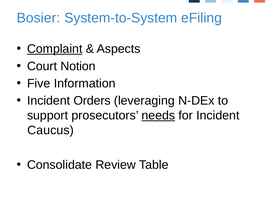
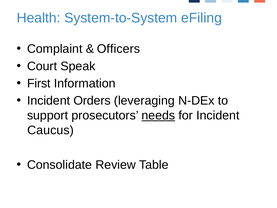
Bosier: Bosier -> Health (39, 18)
Complaint underline: present -> none (55, 49)
Aspects: Aspects -> Officers (119, 49)
Notion: Notion -> Speak (78, 66)
Five: Five -> First (39, 83)
